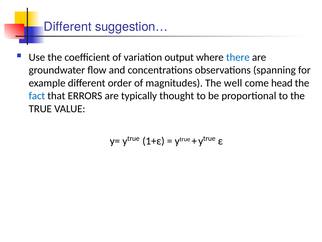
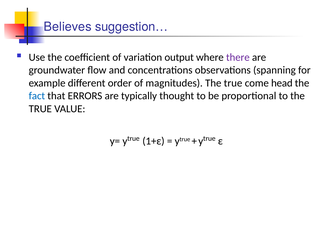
Different: Different -> Believes (68, 27)
there colour: blue -> purple (238, 57)
magnitudes The well: well -> true (233, 83)
